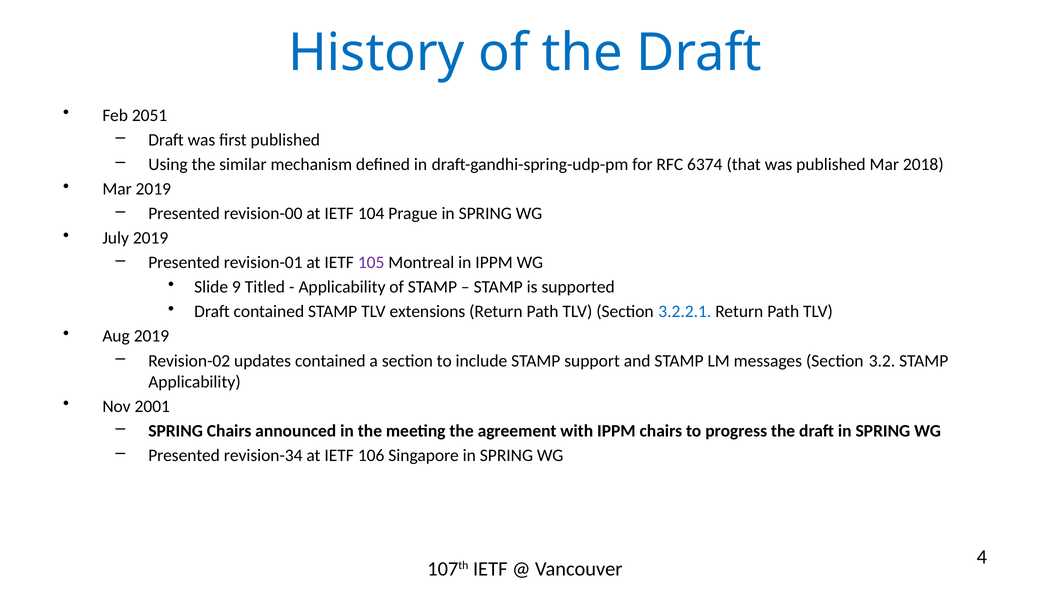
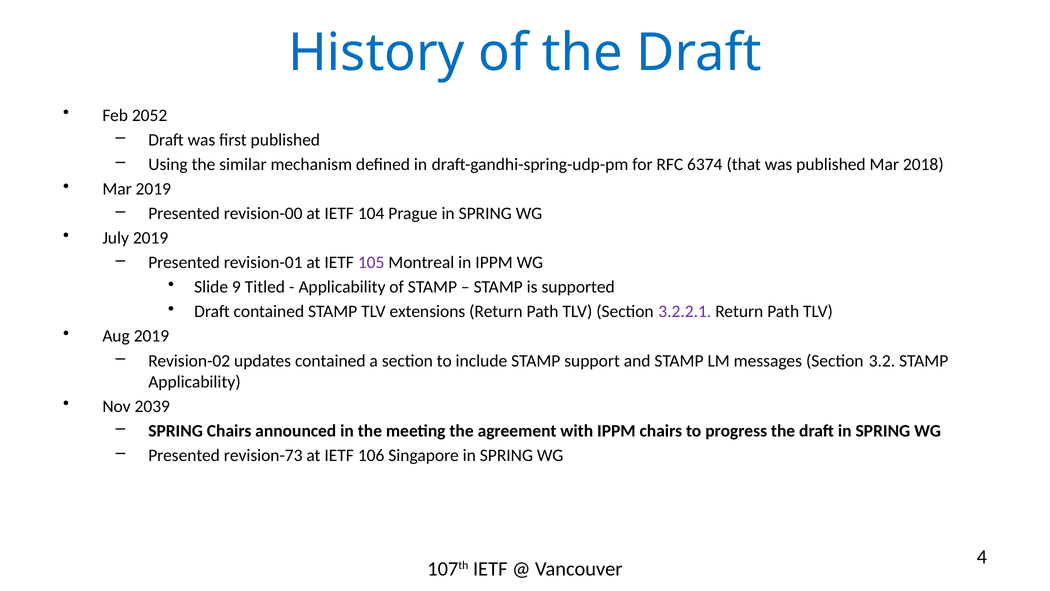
2051: 2051 -> 2052 (150, 115)
3.2.2.1 colour: blue -> purple (685, 312)
2001: 2001 -> 2039 (152, 406)
revision-34: revision-34 -> revision-73 (263, 455)
